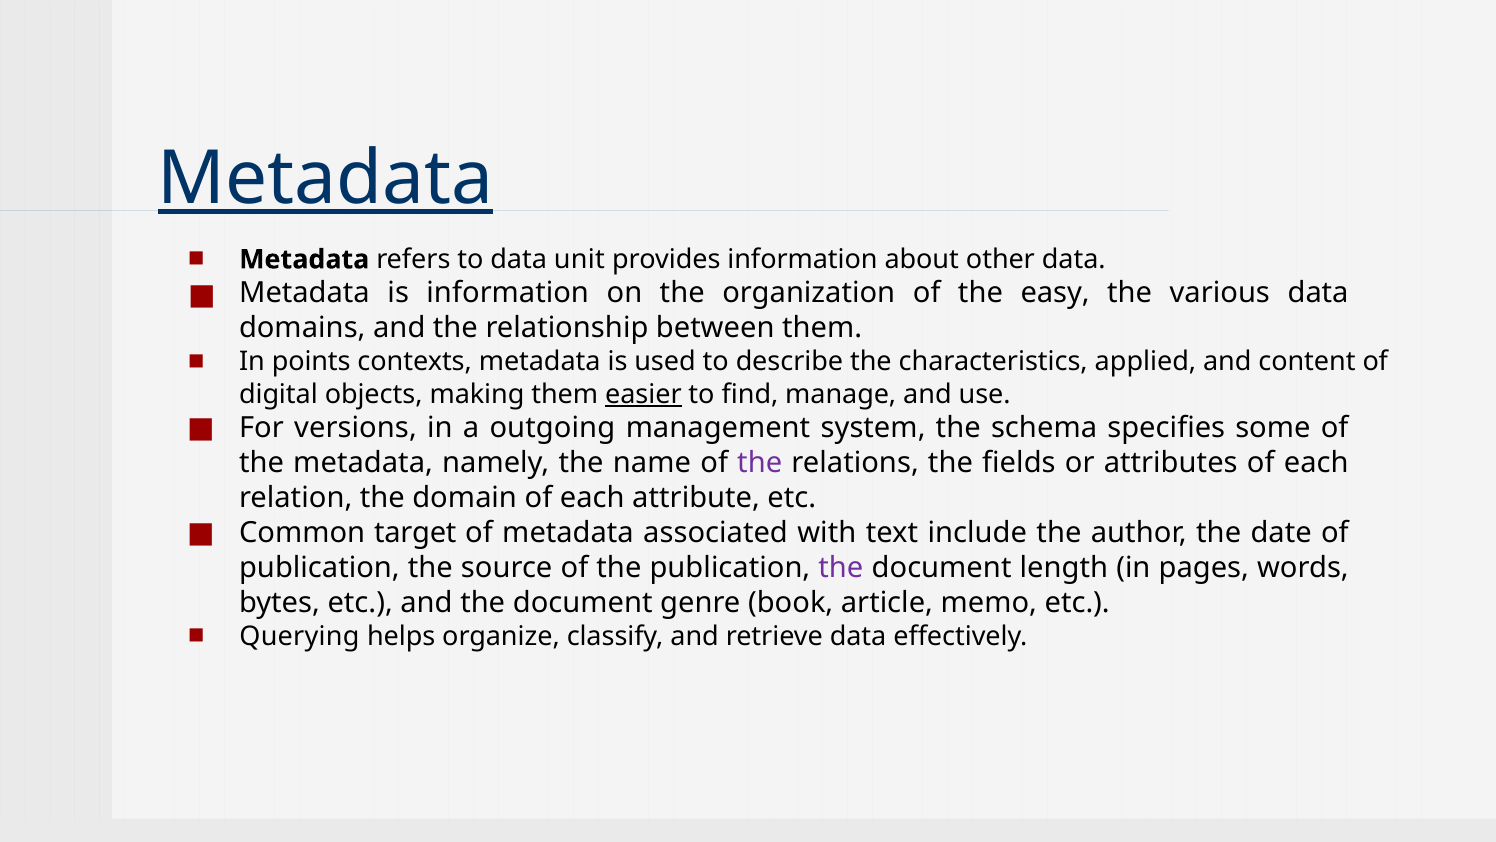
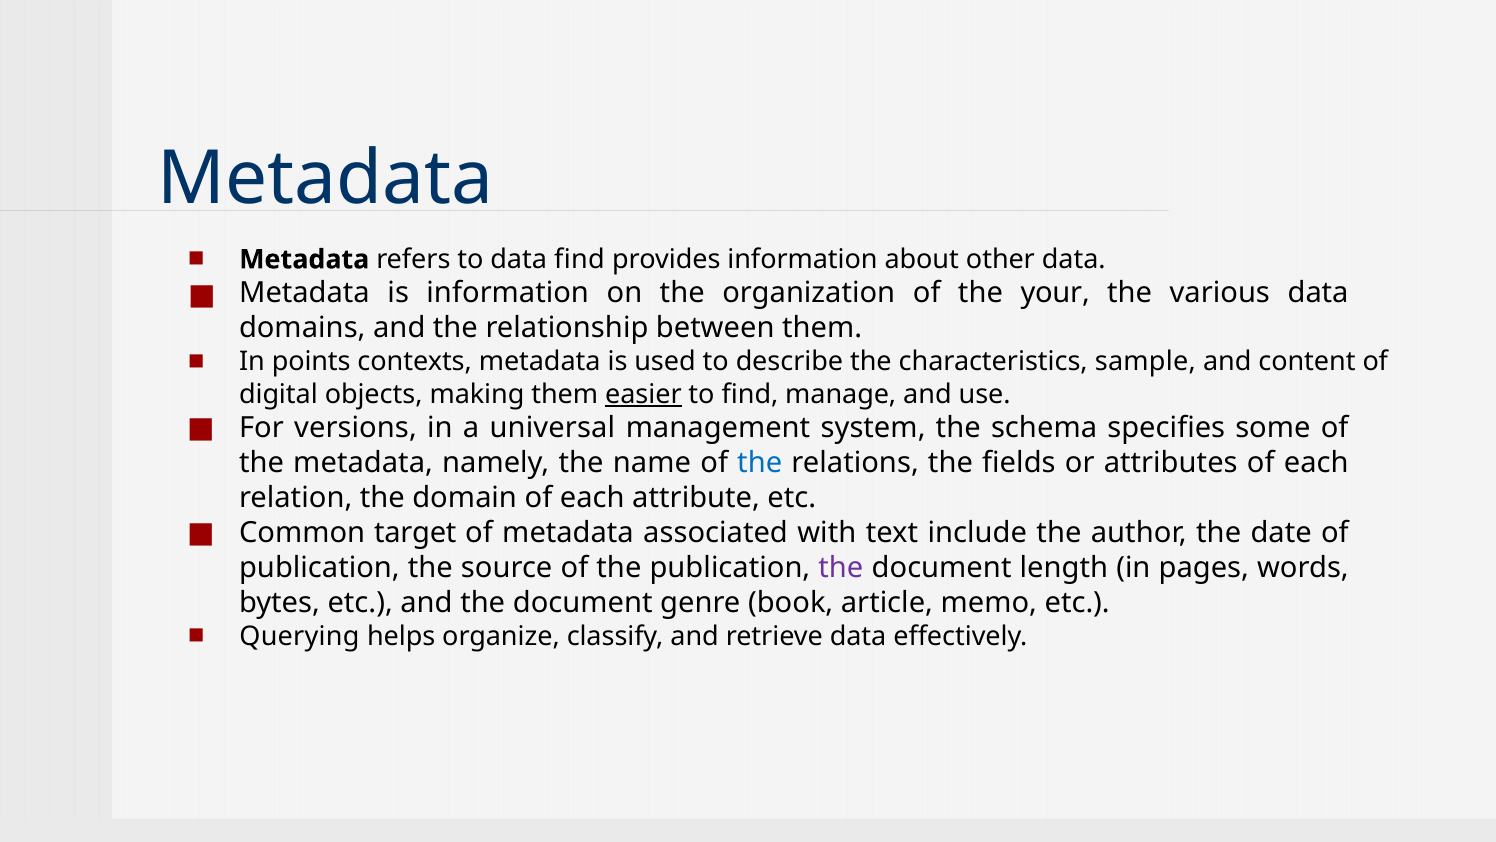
Metadata underline: present -> none (325, 179)
data unit: unit -> find (579, 259)
easy: easy -> your (1055, 293)
applied: applied -> sample (1145, 362)
outgoing: outgoing -> universal (552, 428)
the colour: purple -> blue (760, 463)
